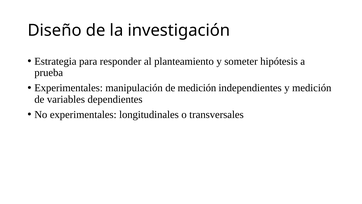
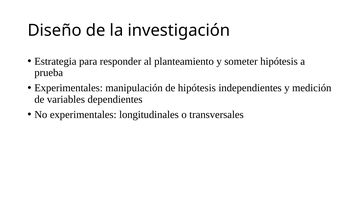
de medición: medición -> hipótesis (197, 88)
